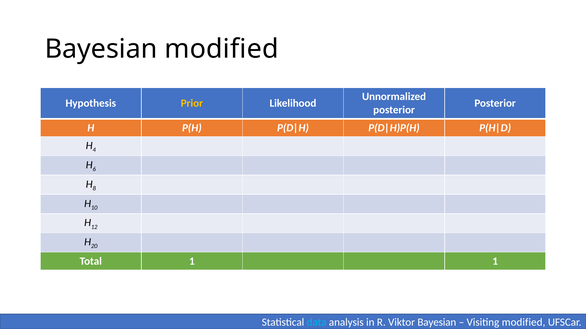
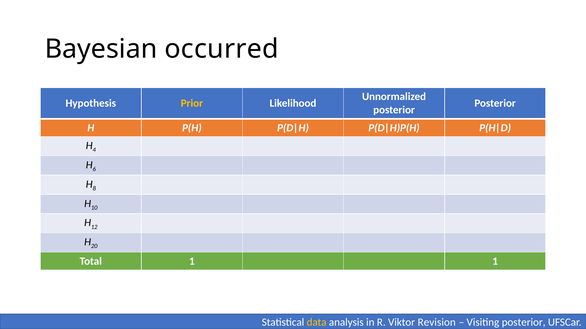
Bayesian modified: modified -> occurred (221, 49)
data colour: light blue -> yellow (317, 323)
Viktor Bayesian: Bayesian -> Revision (437, 323)
Visiting modified: modified -> posterior (524, 323)
